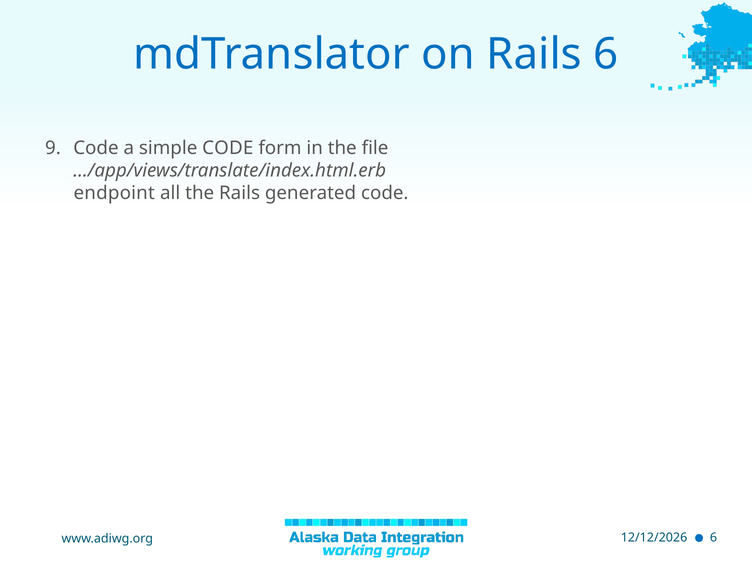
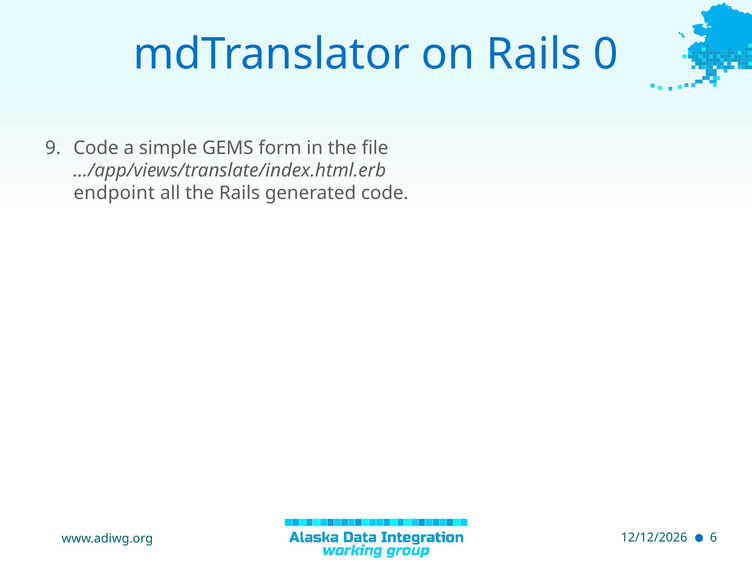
Rails 6: 6 -> 0 (606, 54)
simple CODE: CODE -> GEMS (228, 148)
